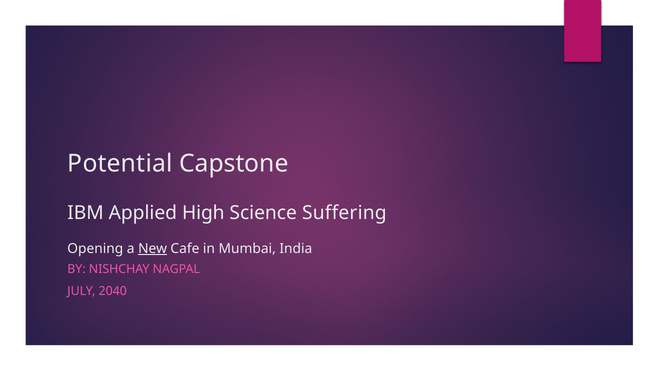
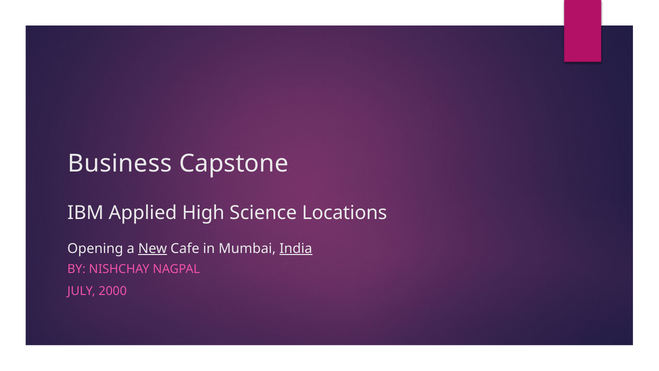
Potential: Potential -> Business (120, 164)
Suffering: Suffering -> Locations (345, 213)
India underline: none -> present (296, 248)
2040: 2040 -> 2000 (113, 291)
